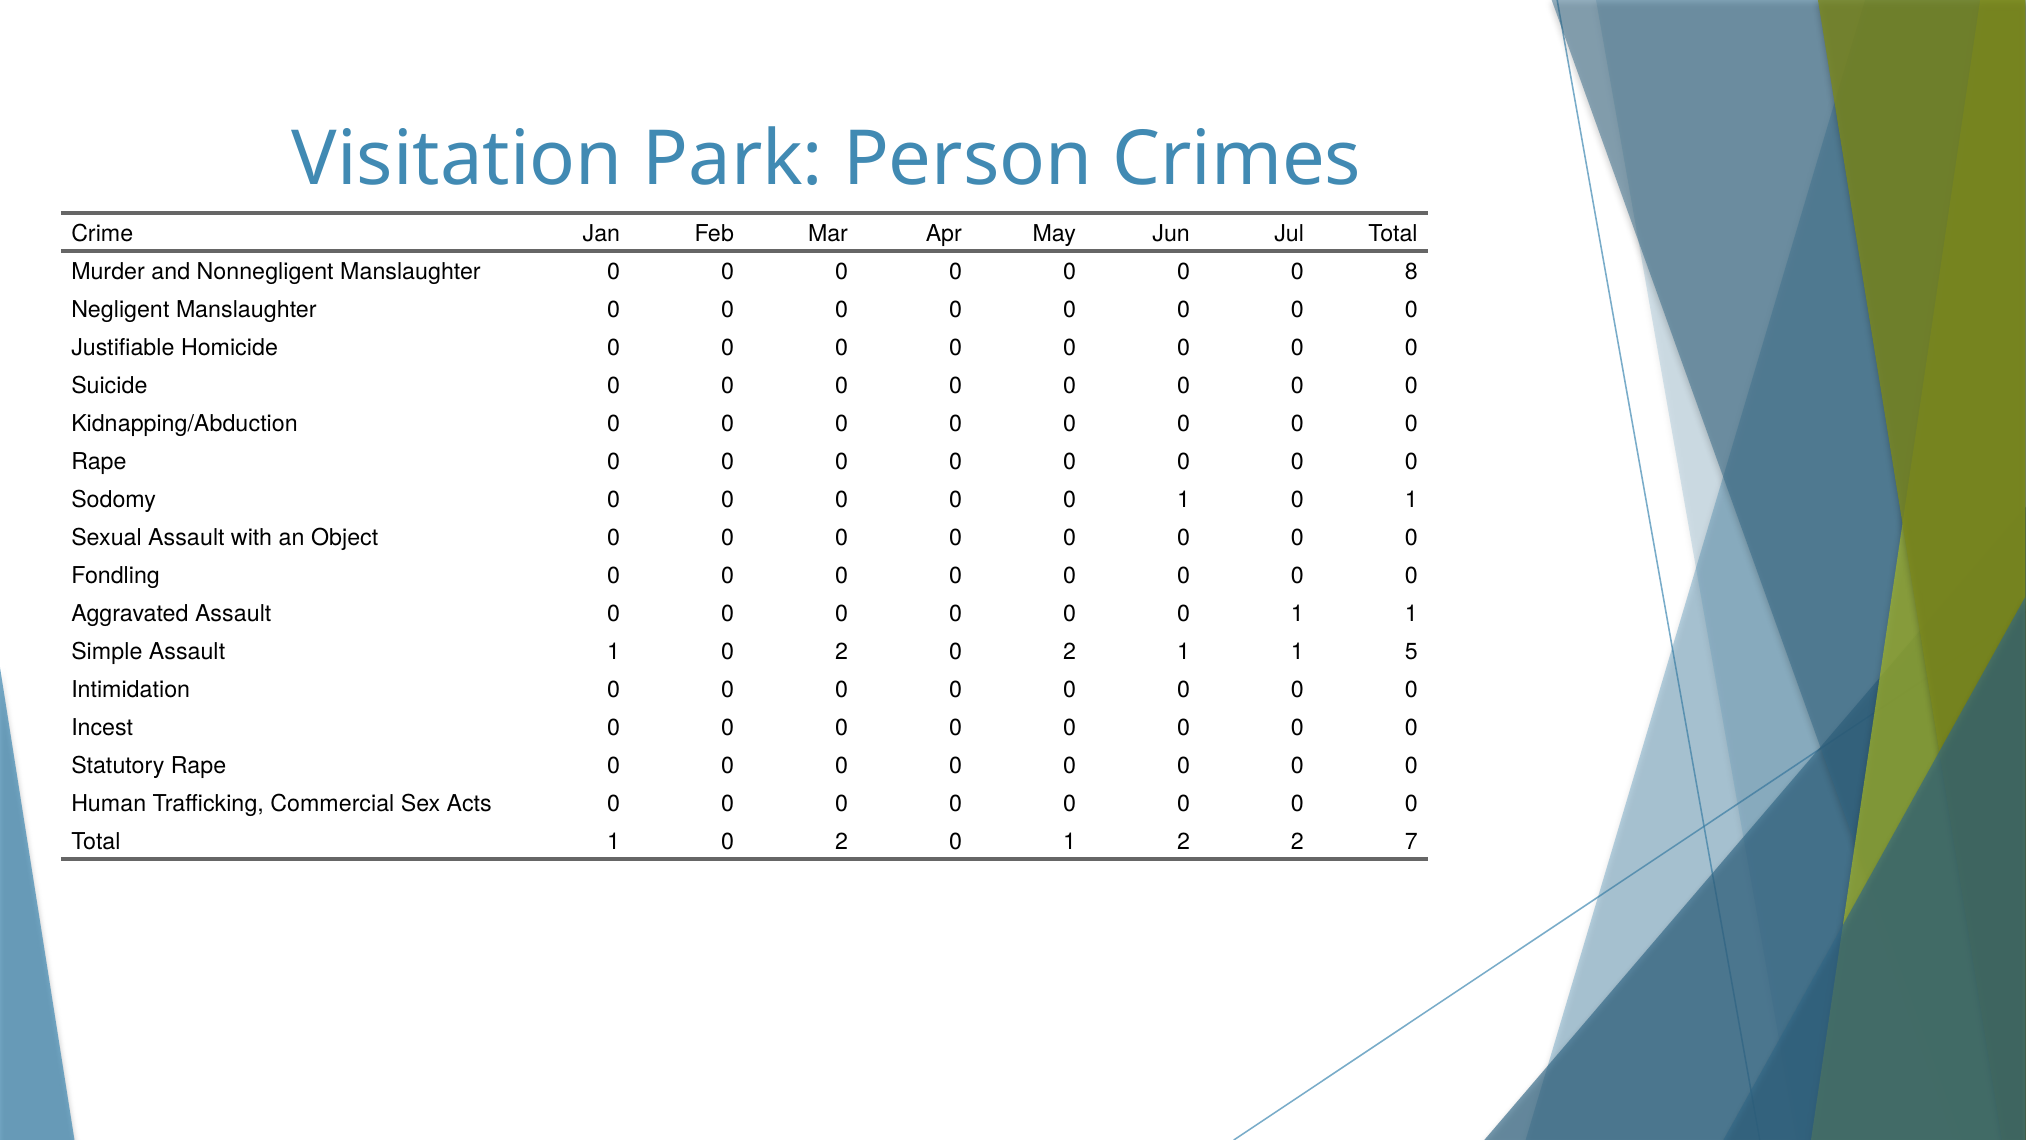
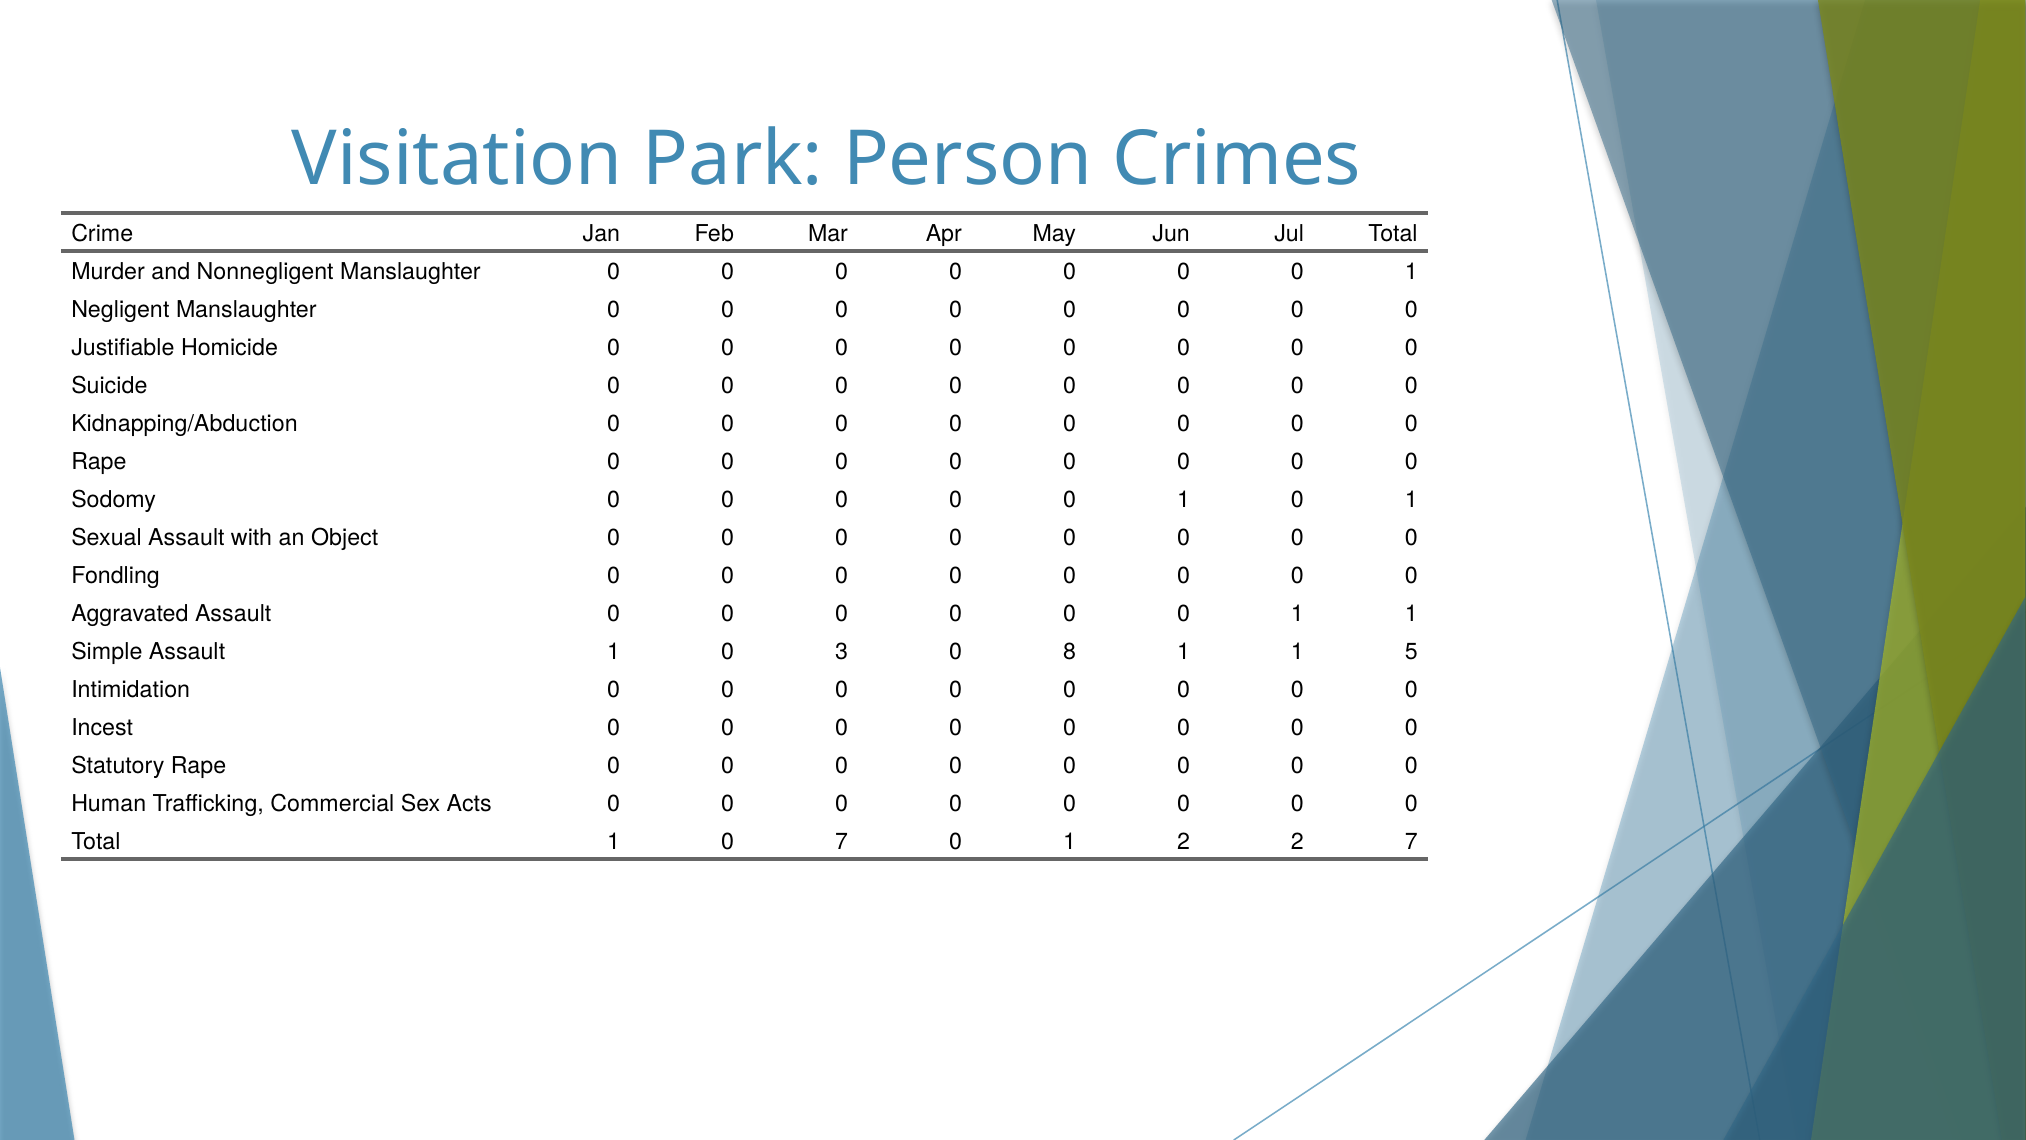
8: 8 -> 1 (1411, 272)
Assault 1 0 2: 2 -> 3 (842, 652)
2: 2 -> 8 (1069, 652)
Total 1 0 2: 2 -> 7 (842, 842)
